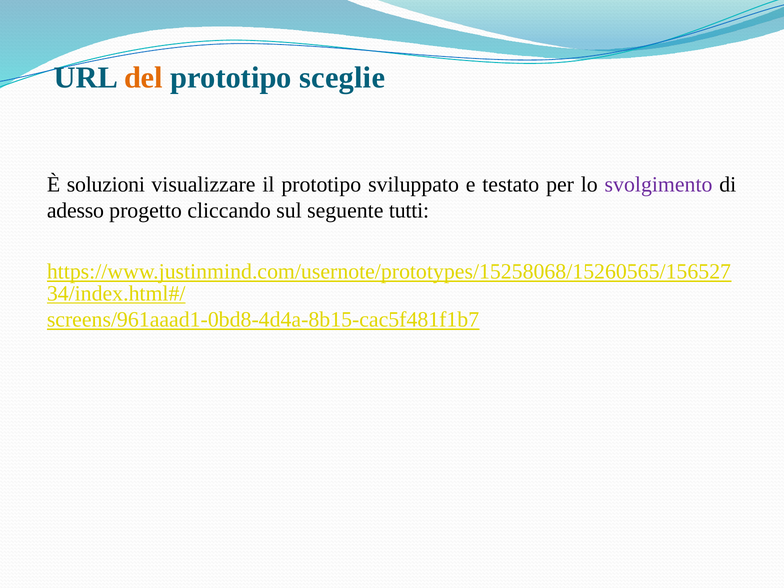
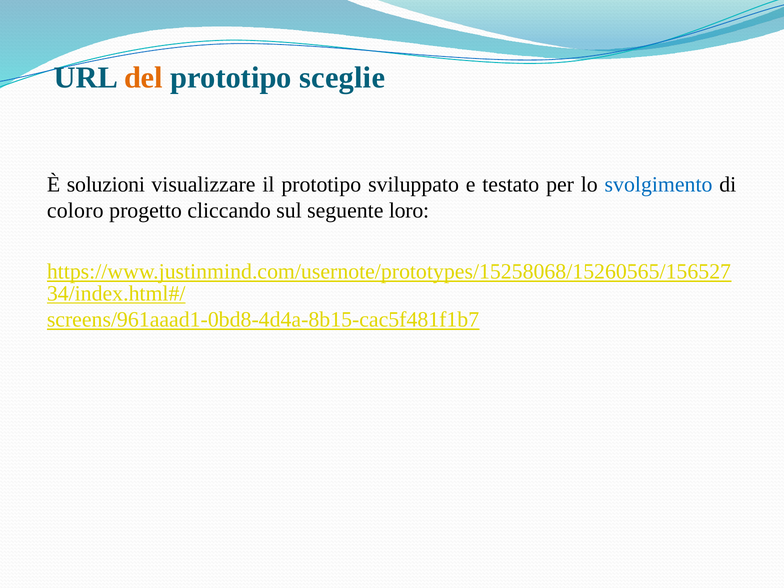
svolgimento colour: purple -> blue (659, 184)
adesso: adesso -> coloro (75, 211)
tutti: tutti -> loro (409, 211)
